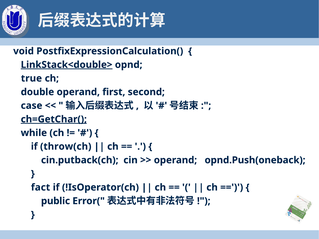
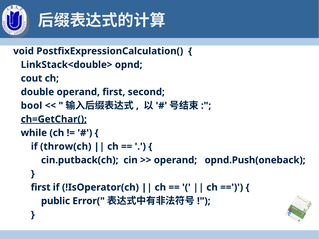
LinkStack<double> underline: present -> none (67, 65)
true: true -> cout (32, 78)
case: case -> bool (32, 106)
fact: fact -> first (41, 188)
